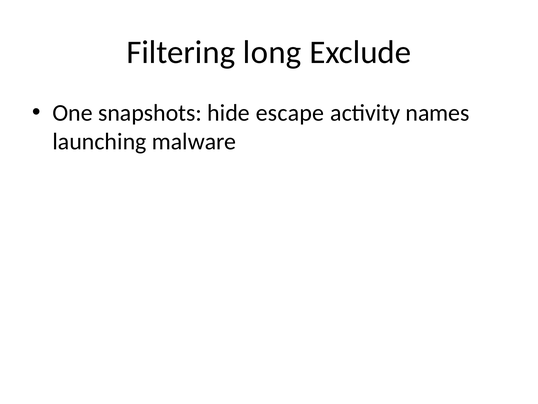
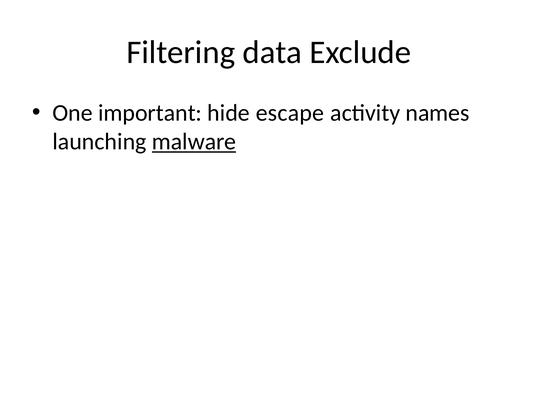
long: long -> data (272, 52)
snapshots: snapshots -> important (150, 113)
malware underline: none -> present (194, 142)
